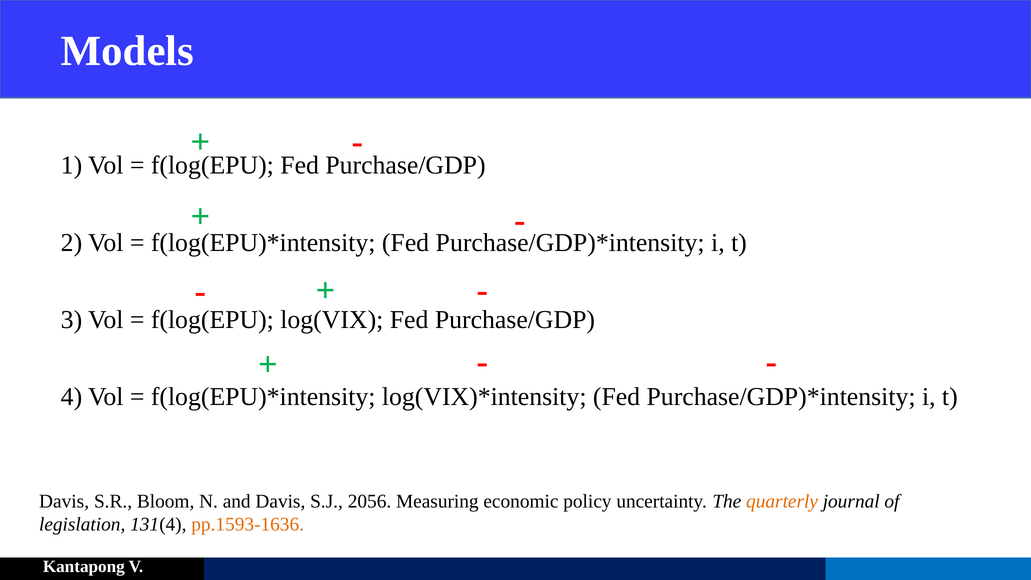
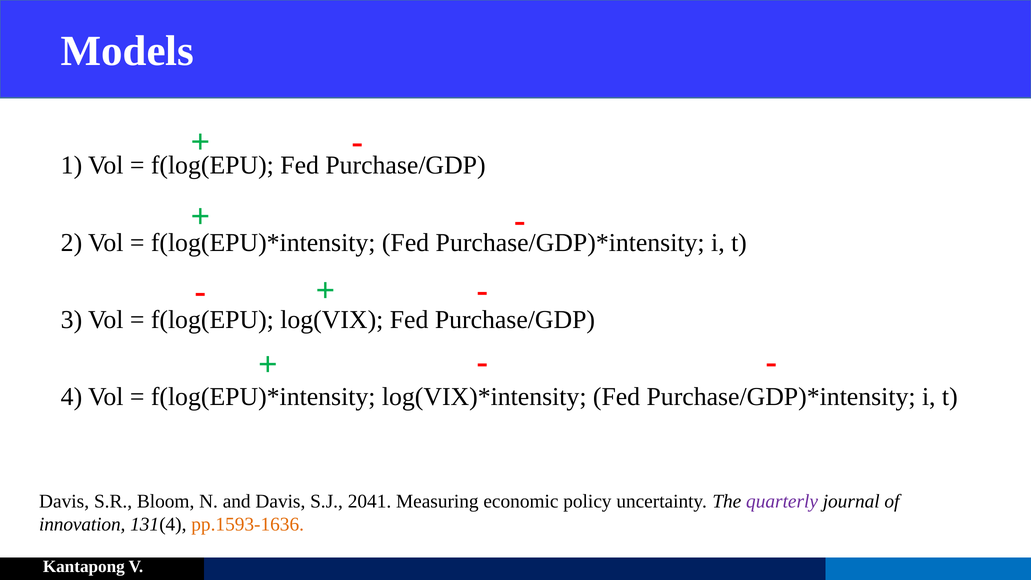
2056: 2056 -> 2041 (370, 501)
quarterly colour: orange -> purple (782, 501)
legislation: legislation -> innovation (82, 524)
